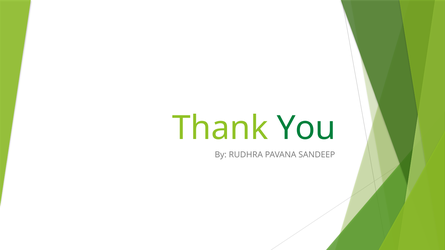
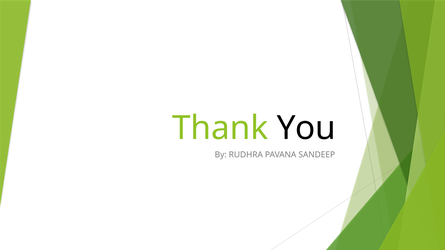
You colour: green -> black (306, 128)
